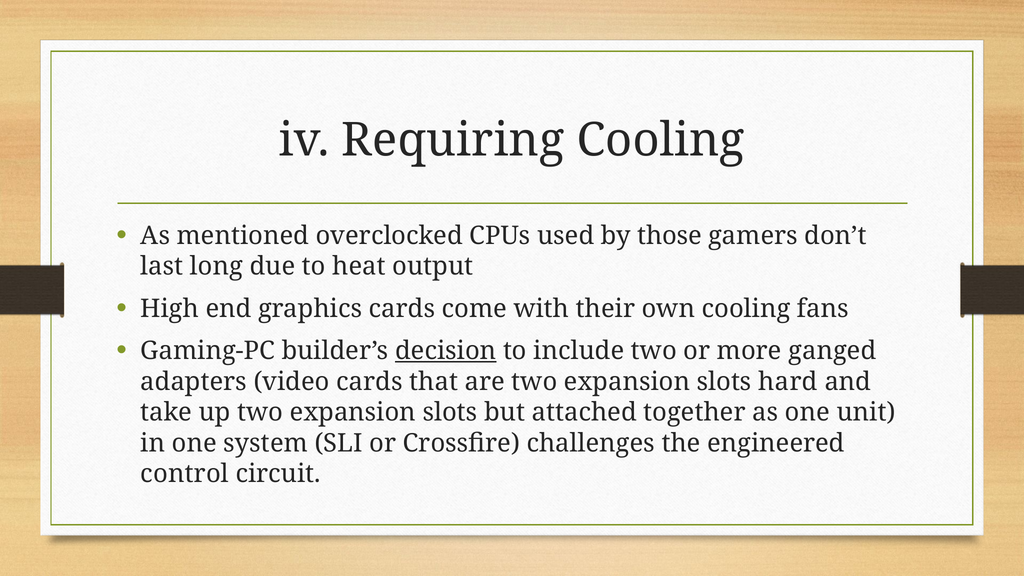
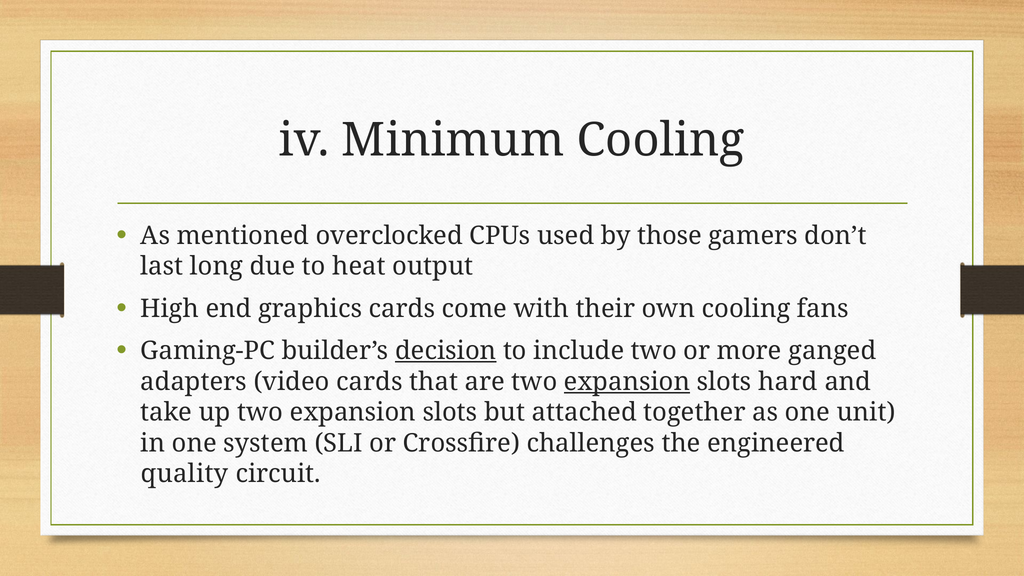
Requiring: Requiring -> Minimum (453, 141)
expansion underline: none -> present (627, 382)
control: control -> quality (185, 474)
